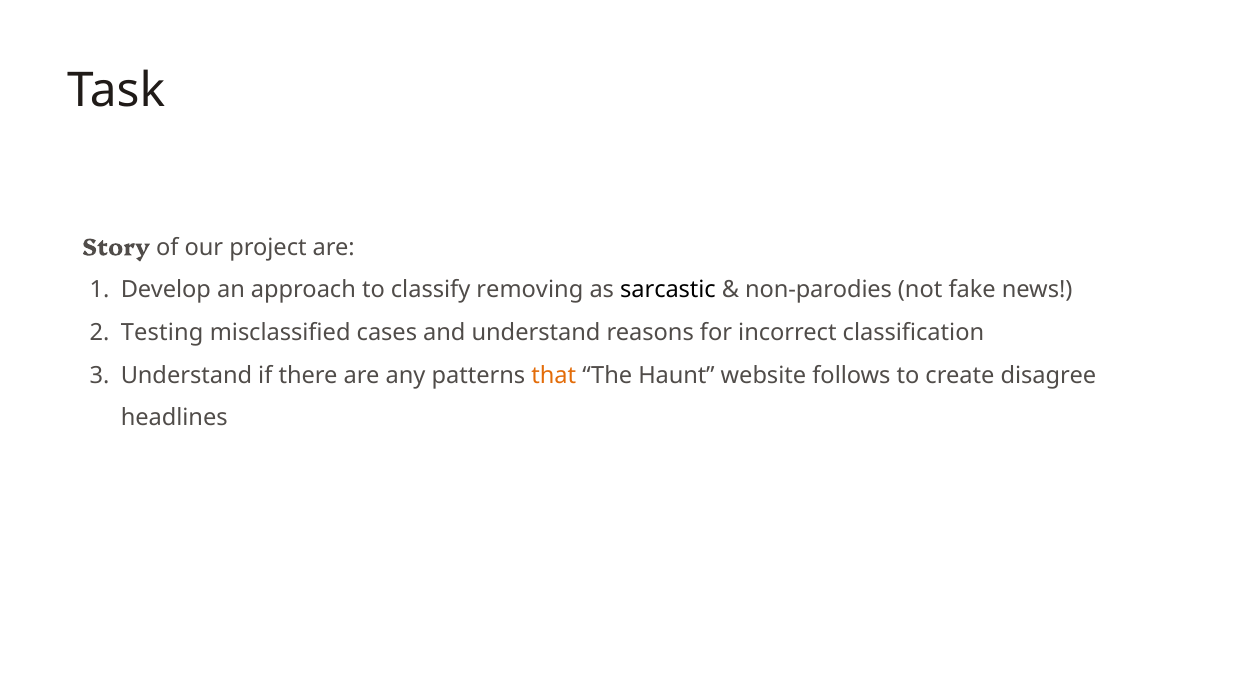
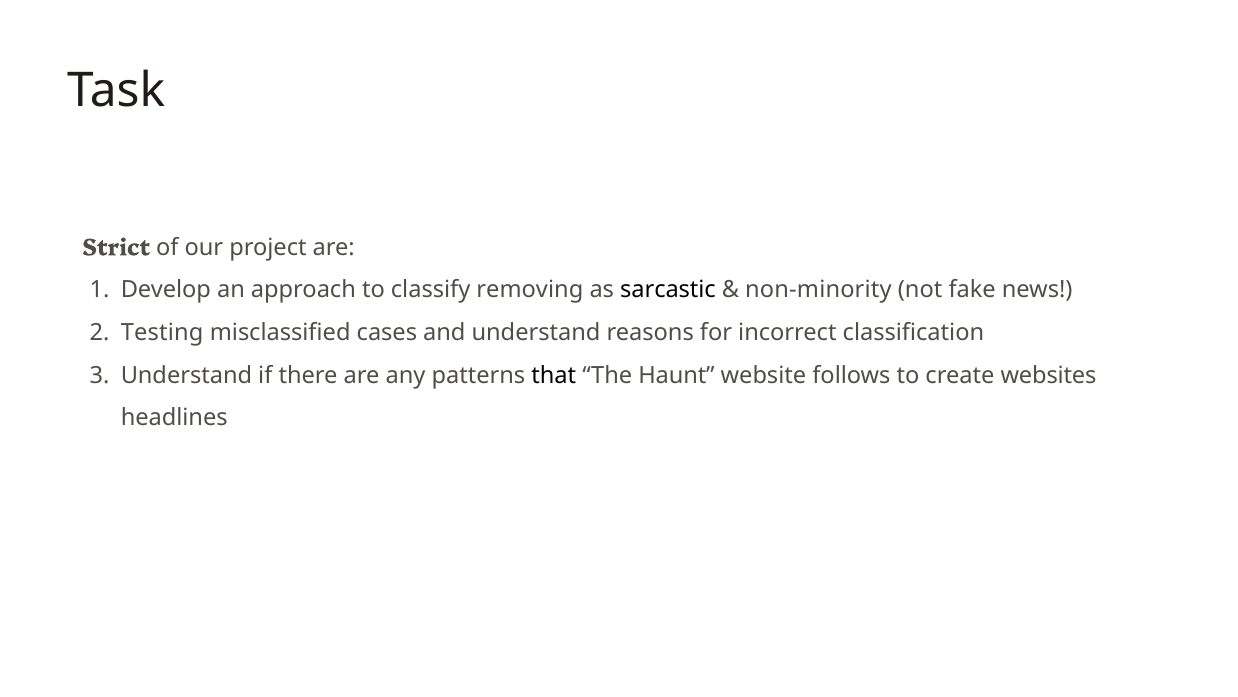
Story: Story -> Strict (116, 247)
non-parodies: non-parodies -> non-minority (818, 290)
that colour: orange -> black (554, 375)
disagree: disagree -> websites (1048, 375)
